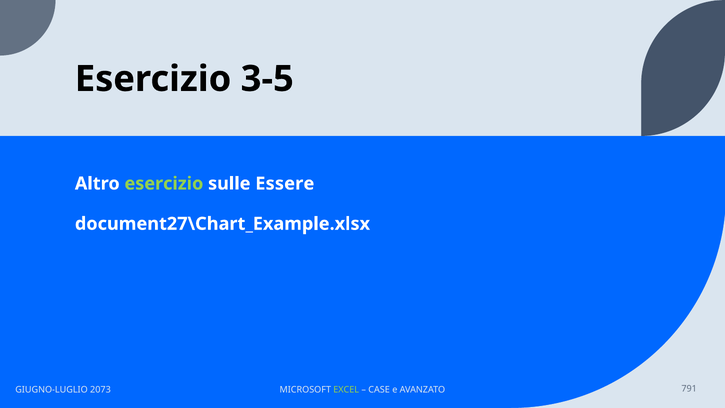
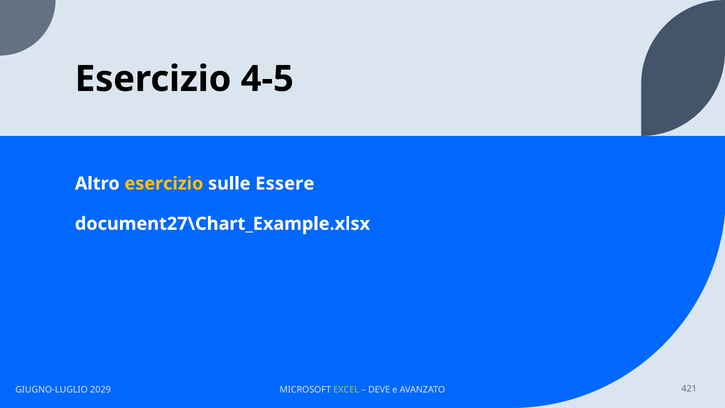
3-5: 3-5 -> 4-5 (267, 79)
esercizio colour: light green -> yellow (164, 184)
2073: 2073 -> 2029 (100, 389)
CASE: CASE -> DEVE (379, 389)
791: 791 -> 421 (689, 389)
